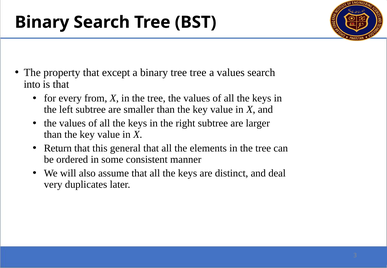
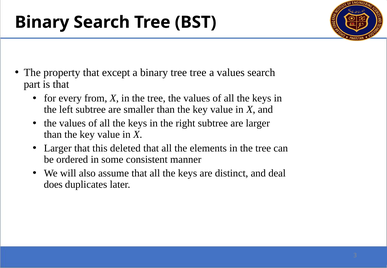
into: into -> part (32, 84)
Return: Return -> Larger (58, 148)
general: general -> deleted (125, 148)
very: very -> does (53, 184)
